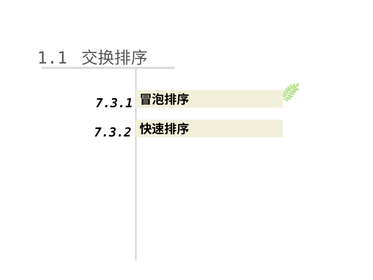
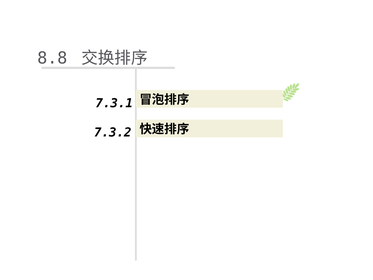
1.1: 1.1 -> 8.8 (52, 58)
